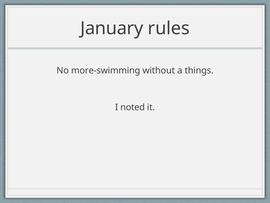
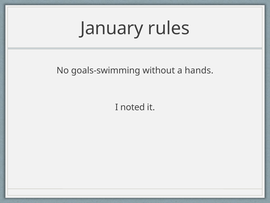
more-swimming: more-swimming -> goals-swimming (106, 70)
things: things -> hands (199, 70)
